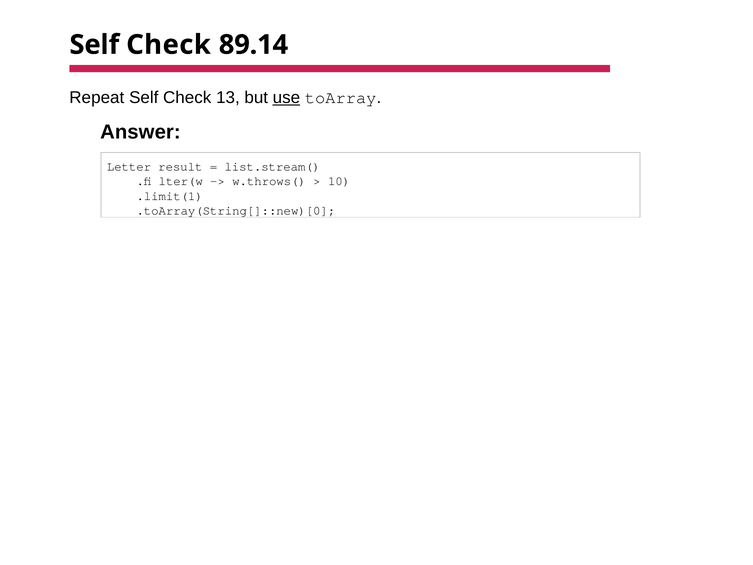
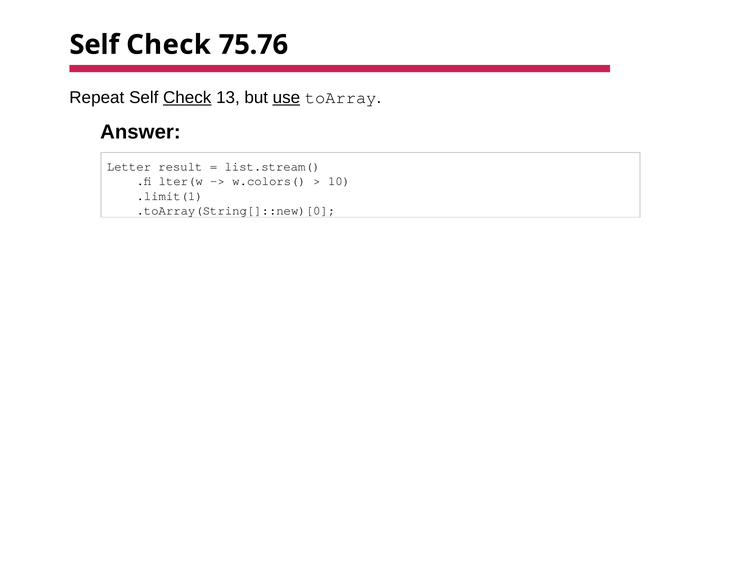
89.14: 89.14 -> 75.76 (253, 45)
Check underline: none -> present (187, 98)
w.throws(: w.throws( -> w.colors( (269, 181)
